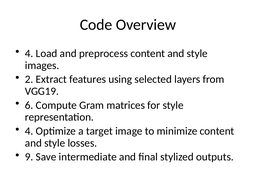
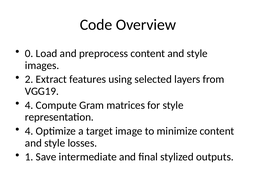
4: 4 -> 0 (29, 53)
6: 6 -> 4 (29, 105)
9: 9 -> 1 (29, 157)
